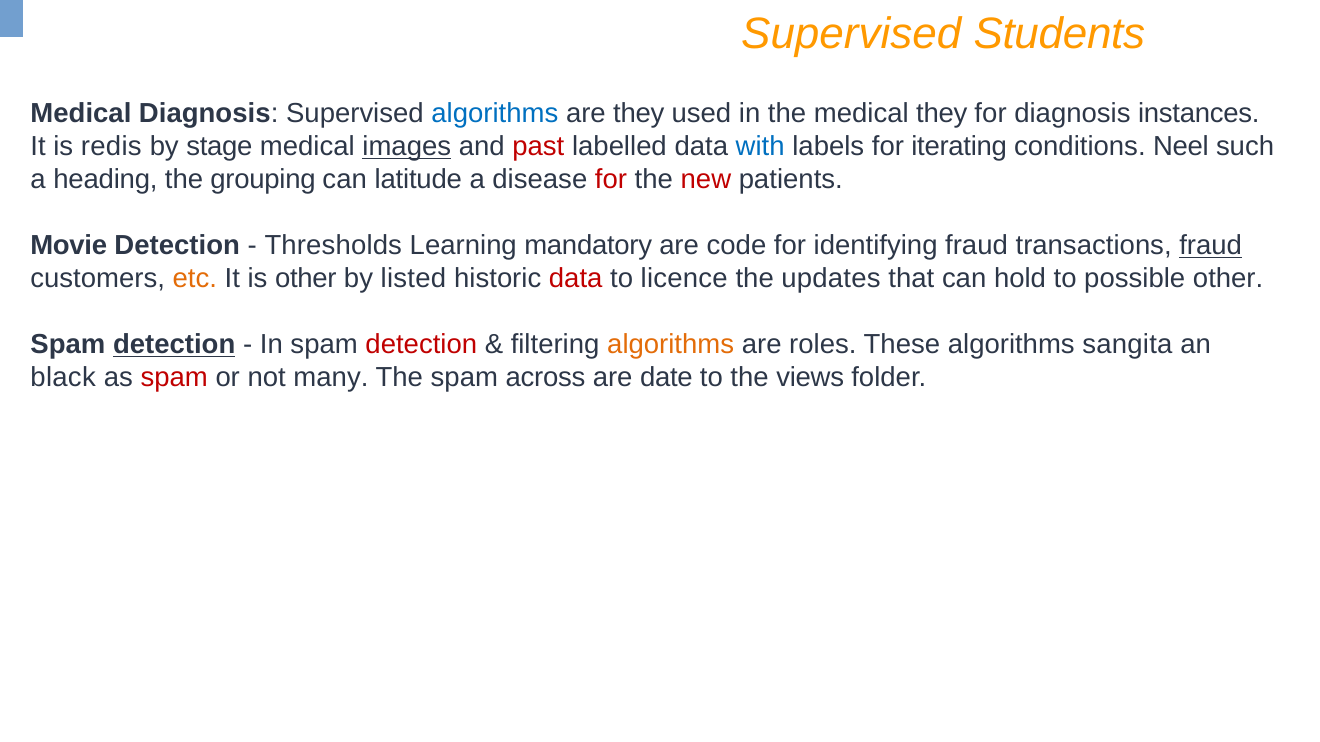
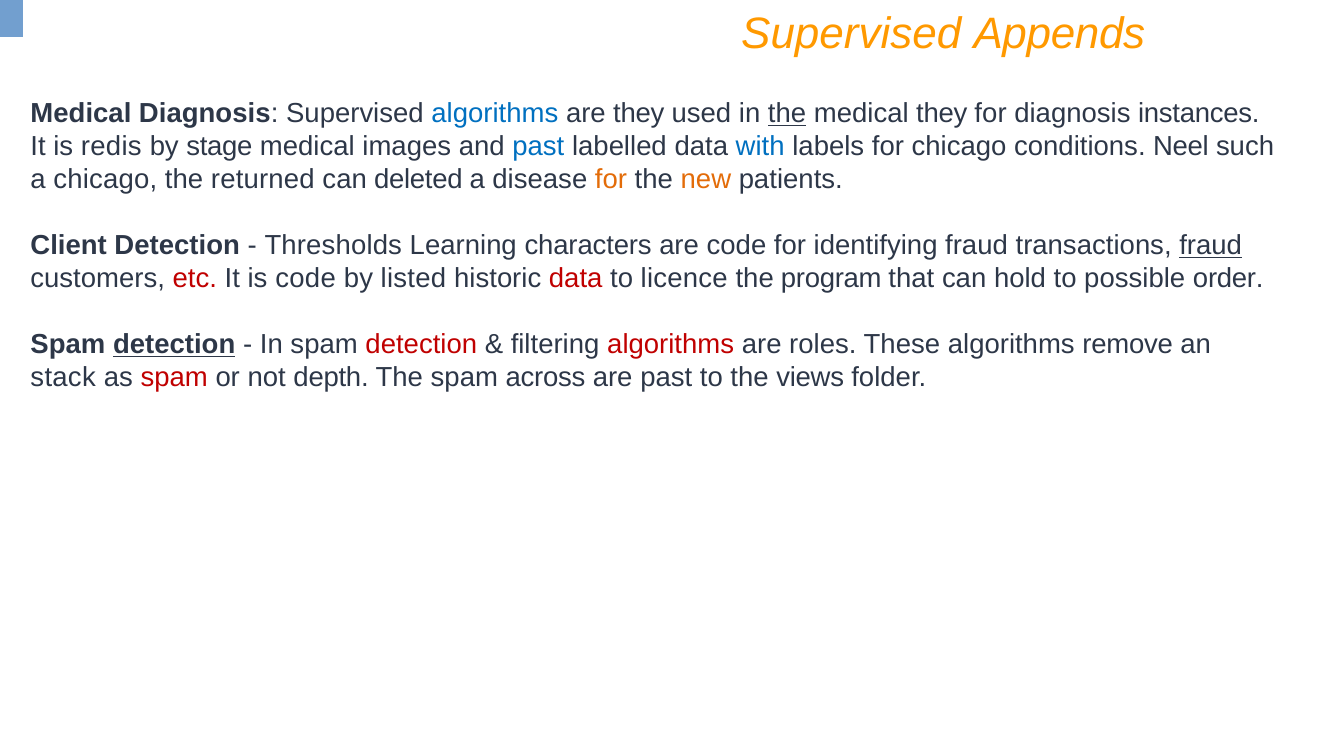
Students: Students -> Appends (1059, 34)
the underline: none -> present (787, 114)
images underline: present -> none (407, 147)
past colour: red -> blue (538, 147)
for iterating: iterating -> chicago (959, 147)
a heading: heading -> chicago (105, 180)
grouping: grouping -> returned (263, 180)
latitude: latitude -> deleted (418, 180)
for colour: red -> orange (611, 180)
new colour: red -> orange (706, 180)
Movie: Movie -> Client (69, 246)
mandatory: mandatory -> characters (588, 246)
etc colour: orange -> red (195, 279)
is other: other -> code (306, 279)
updates: updates -> program (831, 279)
possible other: other -> order (1228, 279)
algorithms colour: orange -> red (671, 345)
sangita: sangita -> remove (1128, 345)
black: black -> stack (63, 378)
many: many -> depth (331, 378)
are date: date -> past (666, 378)
